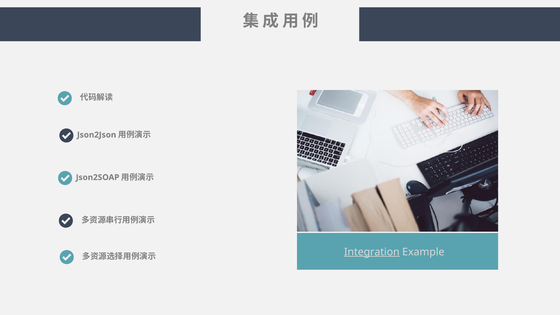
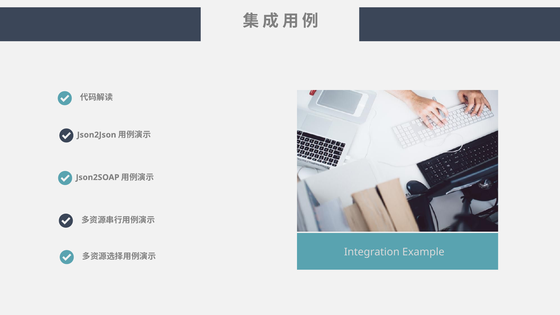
Integration underline: present -> none (372, 252)
